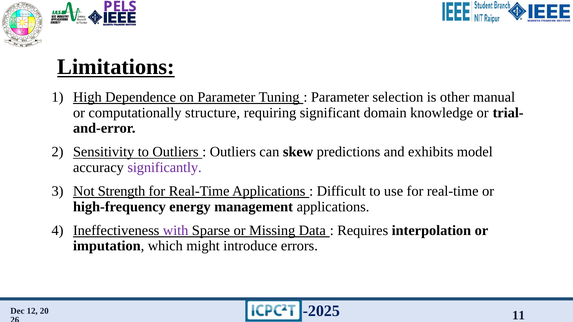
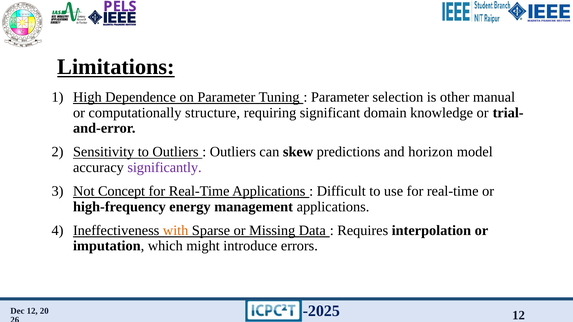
exhibits: exhibits -> horizon (431, 152)
Strength: Strength -> Concept (122, 191)
with colour: purple -> orange (176, 231)
11: 11 -> 12 (519, 316)
